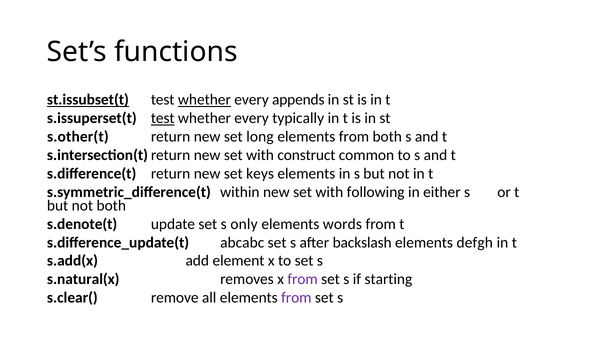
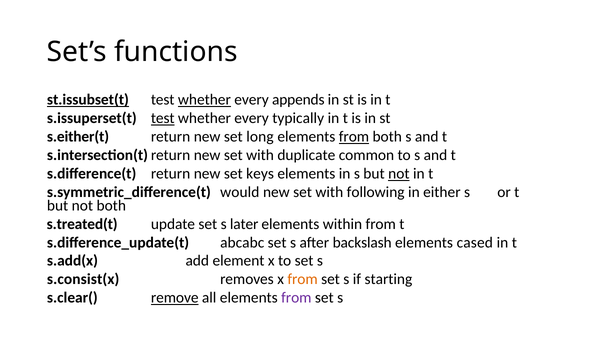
s.other(t: s.other(t -> s.either(t (78, 137)
from underline: none -> present (354, 137)
construct: construct -> duplicate (306, 155)
not underline: none -> present (399, 173)
within: within -> would (240, 192)
s.denote(t: s.denote(t -> s.treated(t (82, 224)
only: only -> later (244, 224)
words: words -> within (343, 224)
defgh: defgh -> cased (475, 242)
s.natural(x: s.natural(x -> s.consist(x (83, 279)
from colour: purple -> orange (303, 279)
remove underline: none -> present (175, 297)
